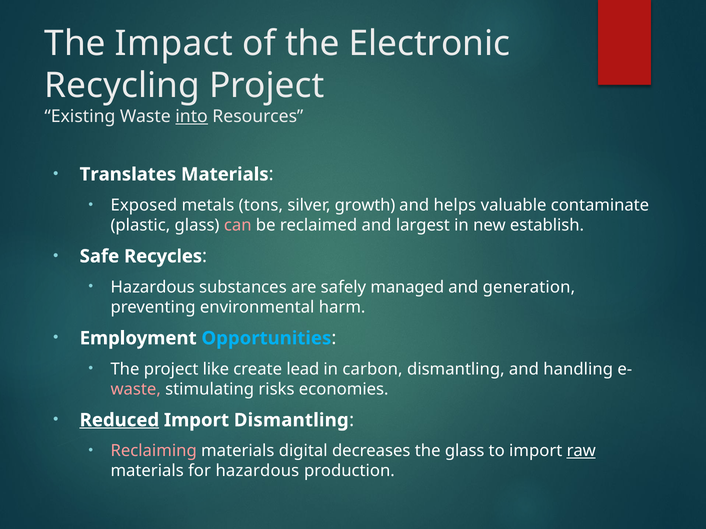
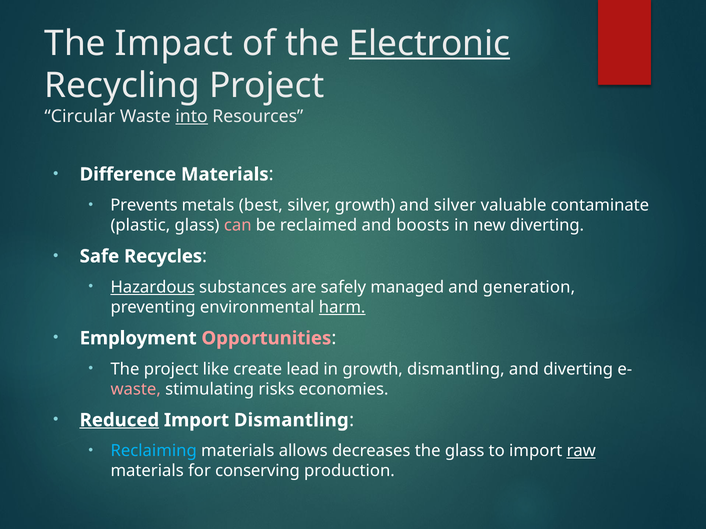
Electronic underline: none -> present (429, 43)
Existing: Existing -> Circular (80, 116)
Translates: Translates -> Difference (128, 175)
Exposed: Exposed -> Prevents (144, 205)
tons: tons -> best (261, 205)
and helps: helps -> silver (455, 205)
largest: largest -> boosts (423, 225)
new establish: establish -> diverting (547, 225)
Hazardous underline: none -> present (153, 287)
harm underline: none -> present (342, 307)
Opportunities colour: light blue -> pink (266, 339)
in carbon: carbon -> growth (373, 369)
and handling: handling -> diverting (578, 369)
Reclaiming colour: pink -> light blue (154, 451)
digital: digital -> allows (303, 451)
for hazardous: hazardous -> conserving (258, 471)
